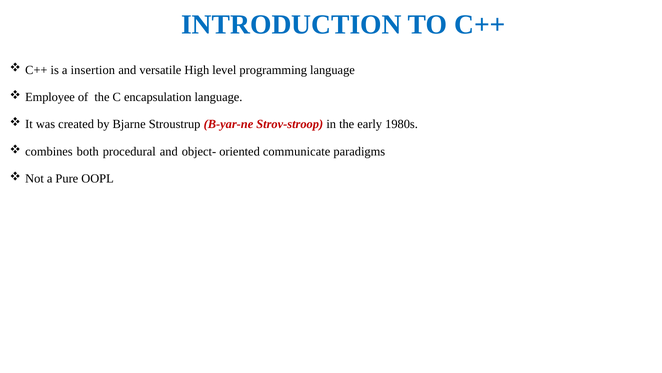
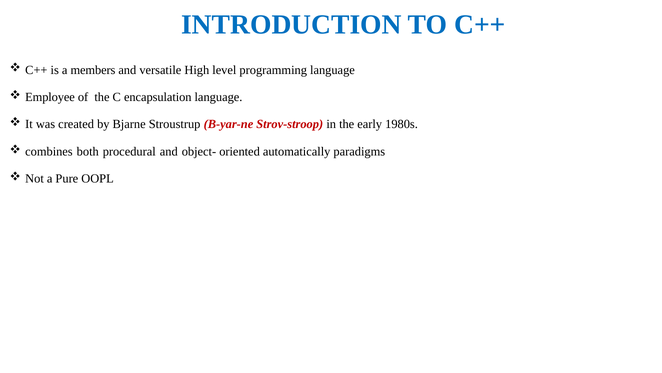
insertion: insertion -> members (93, 70)
communicate: communicate -> automatically (297, 151)
